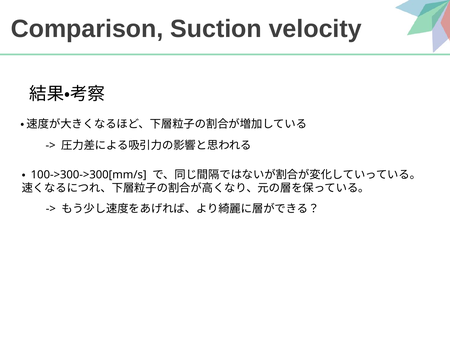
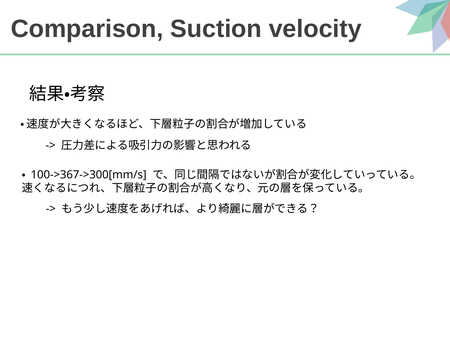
100->300->300[mm/s: 100->300->300[mm/s -> 100->367->300[mm/s (89, 174)
